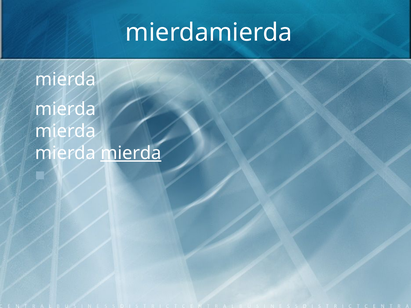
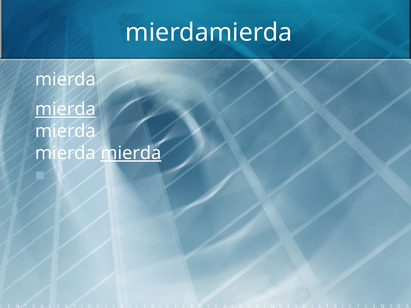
mierda underline: none -> present (65, 109)
